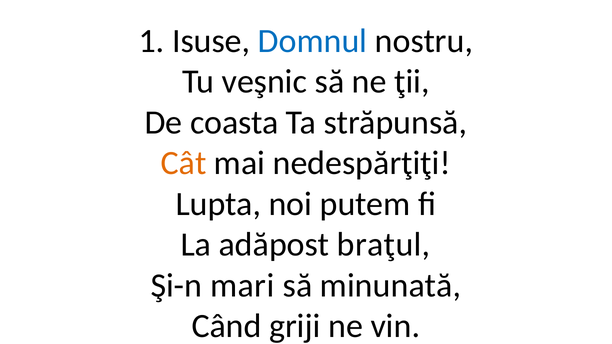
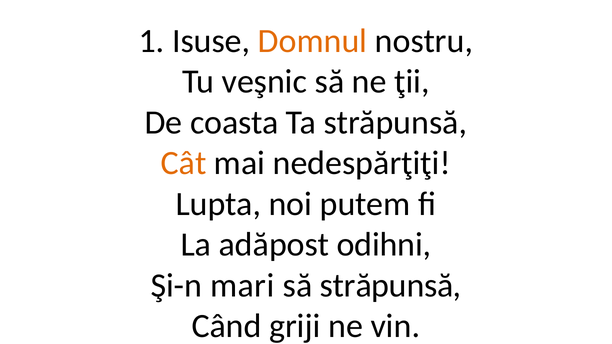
Domnul colour: blue -> orange (313, 41)
braţul: braţul -> odihni (384, 245)
să minunată: minunată -> străpunsă (391, 286)
